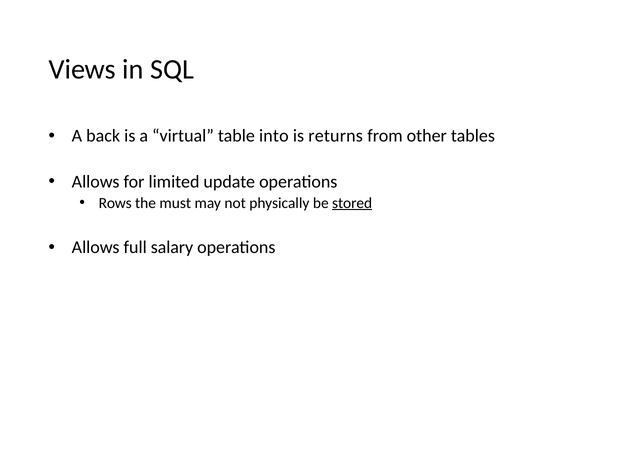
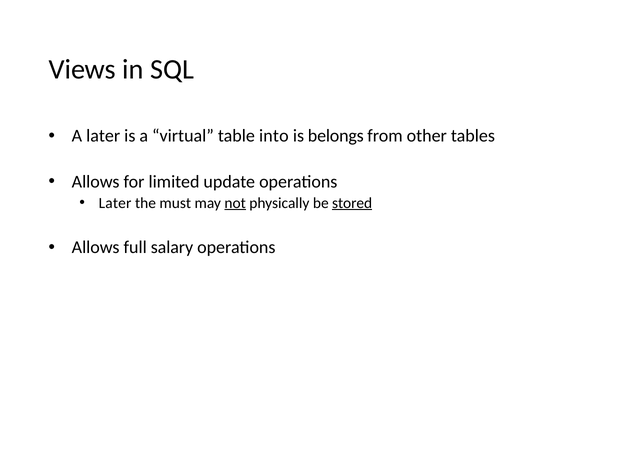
A back: back -> later (103, 136)
returns: returns -> belongs (336, 136)
Rows: Rows -> Later (115, 203)
not underline: none -> present (235, 203)
